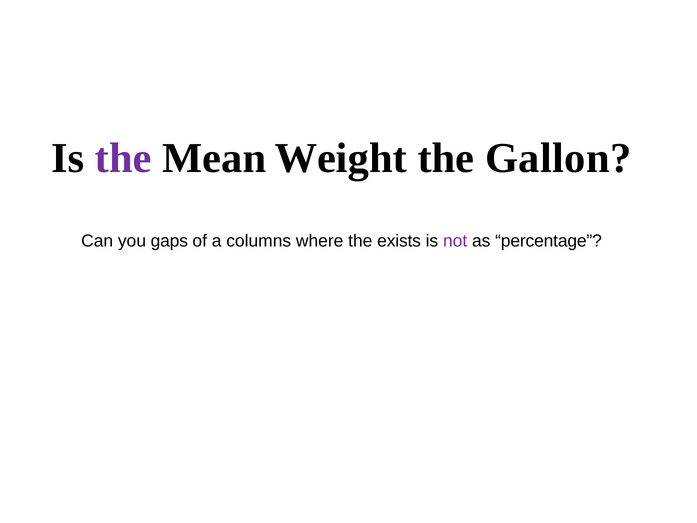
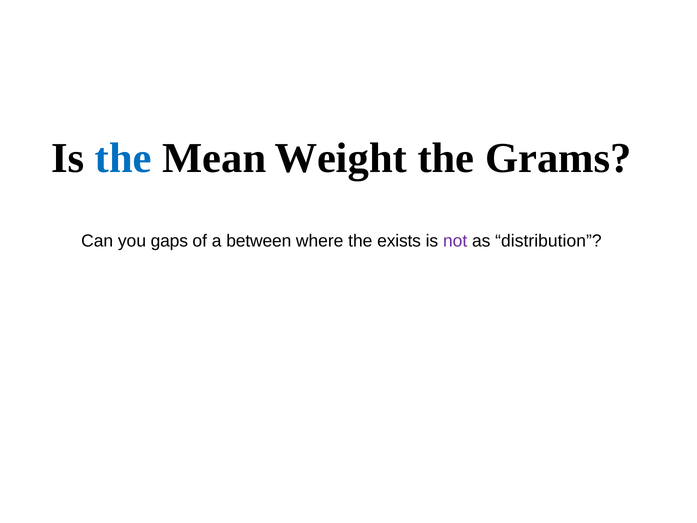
the colour: purple -> blue (123, 158)
Gallon: Gallon -> Grams (558, 158)
columns: columns -> between (259, 241)
percentage: percentage -> distribution (548, 241)
